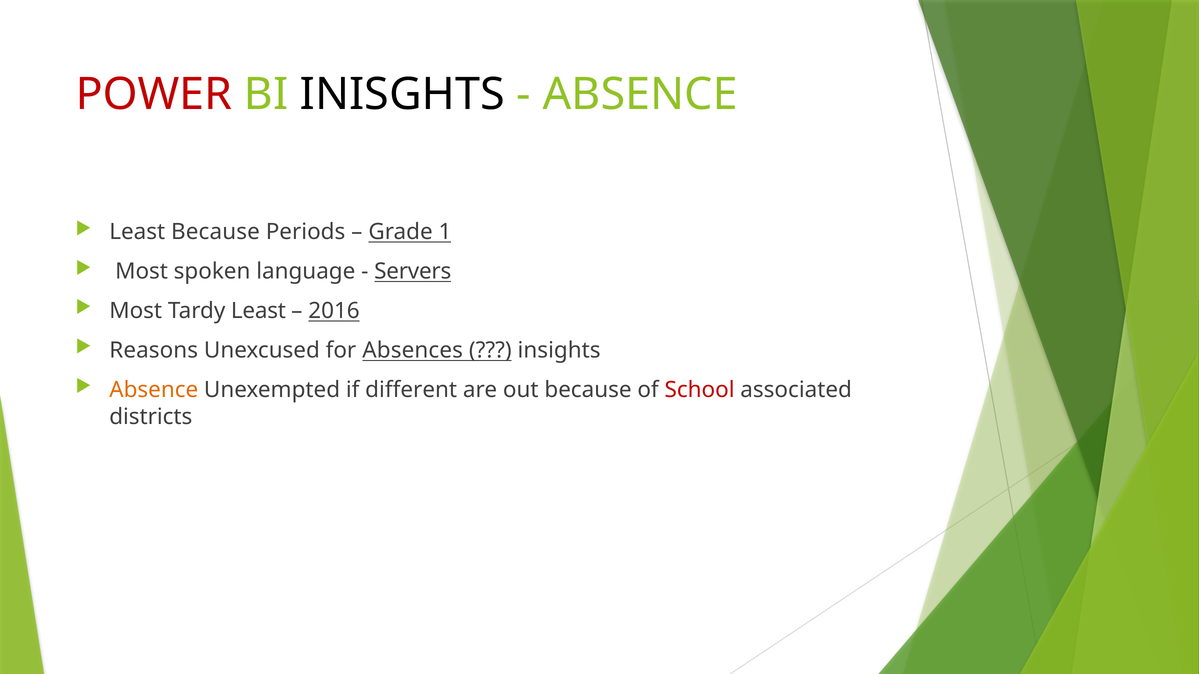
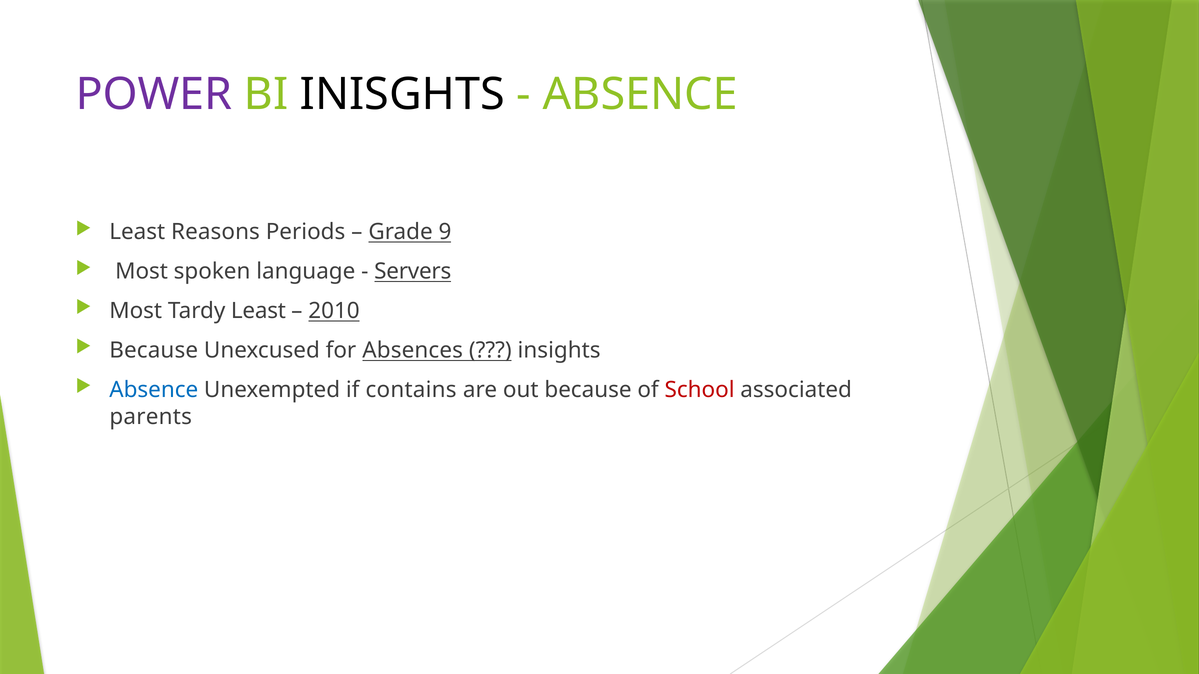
POWER colour: red -> purple (154, 95)
Least Because: Because -> Reasons (215, 232)
1: 1 -> 9 (445, 232)
2016: 2016 -> 2010 (334, 311)
Reasons: Reasons -> Because (154, 350)
Absence colour: orange -> blue (154, 390)
different: different -> contains (411, 390)
districts: districts -> parents (151, 417)
